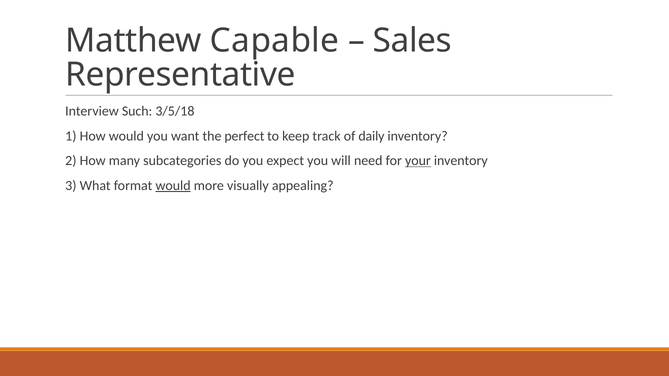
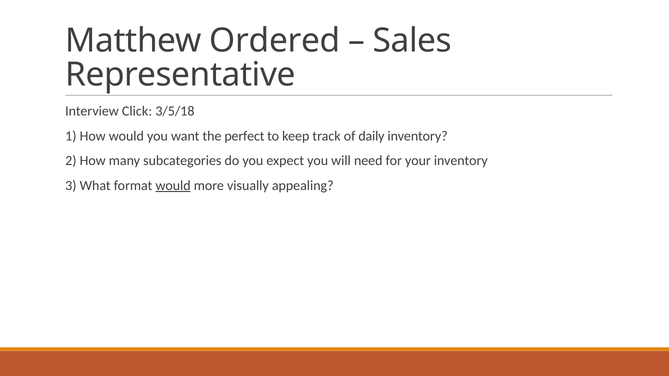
Capable: Capable -> Ordered (275, 41)
Such: Such -> Click (137, 111)
your underline: present -> none (418, 161)
